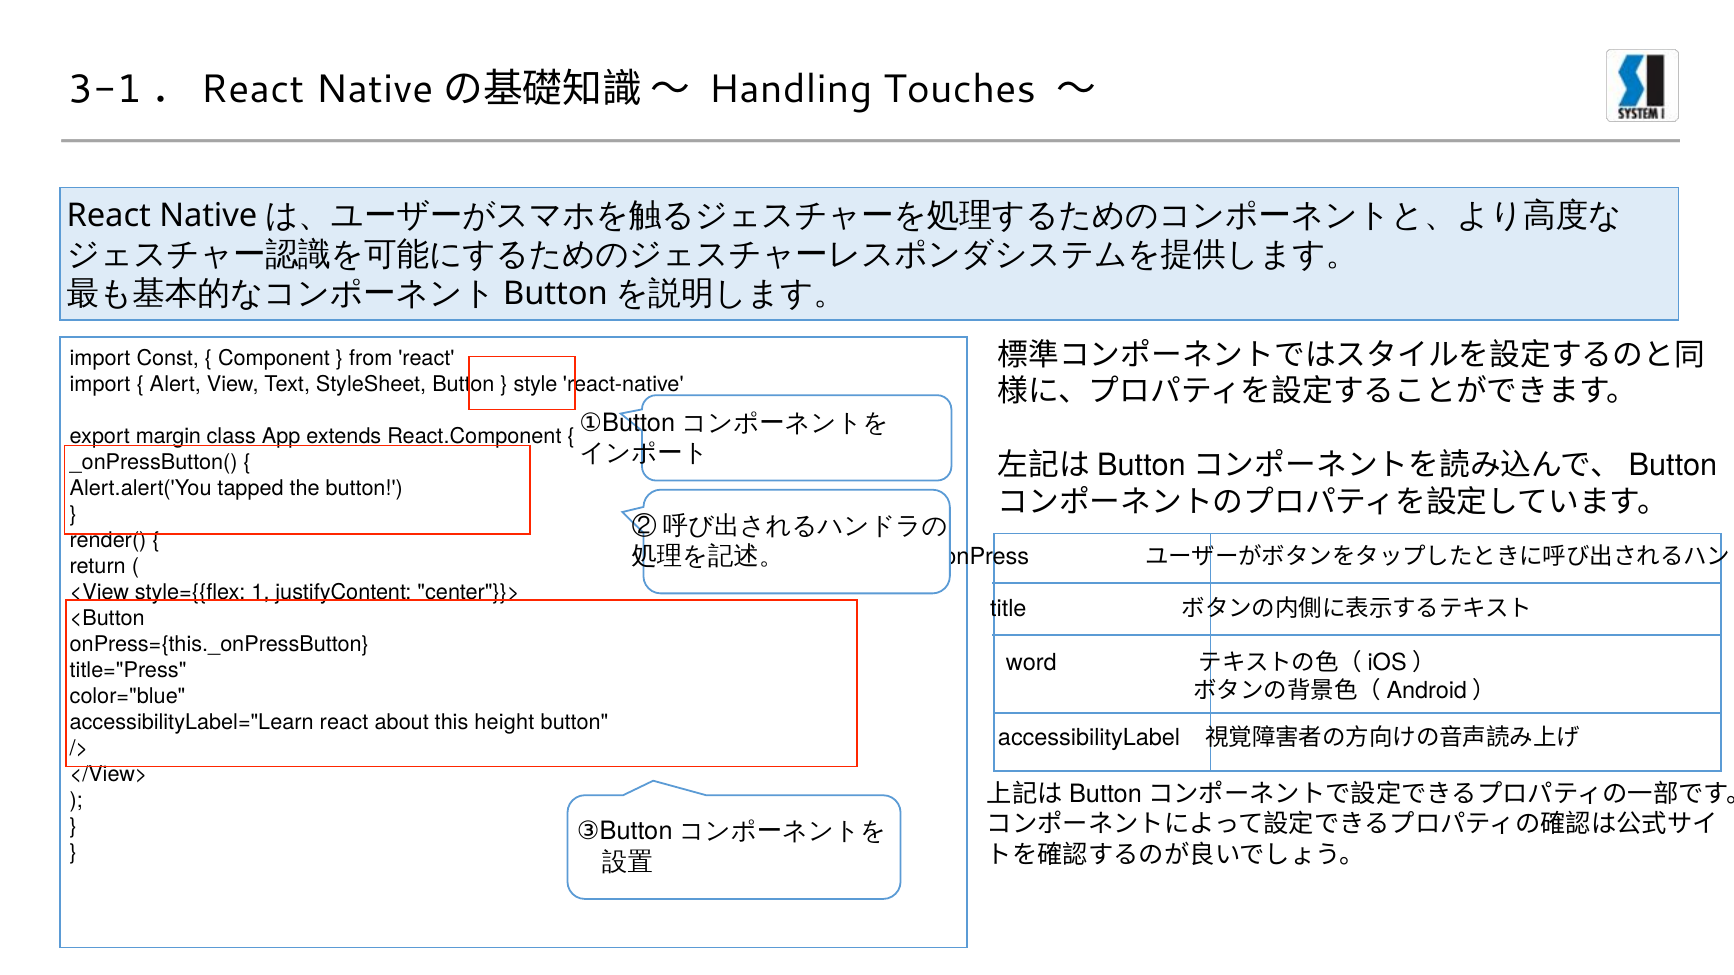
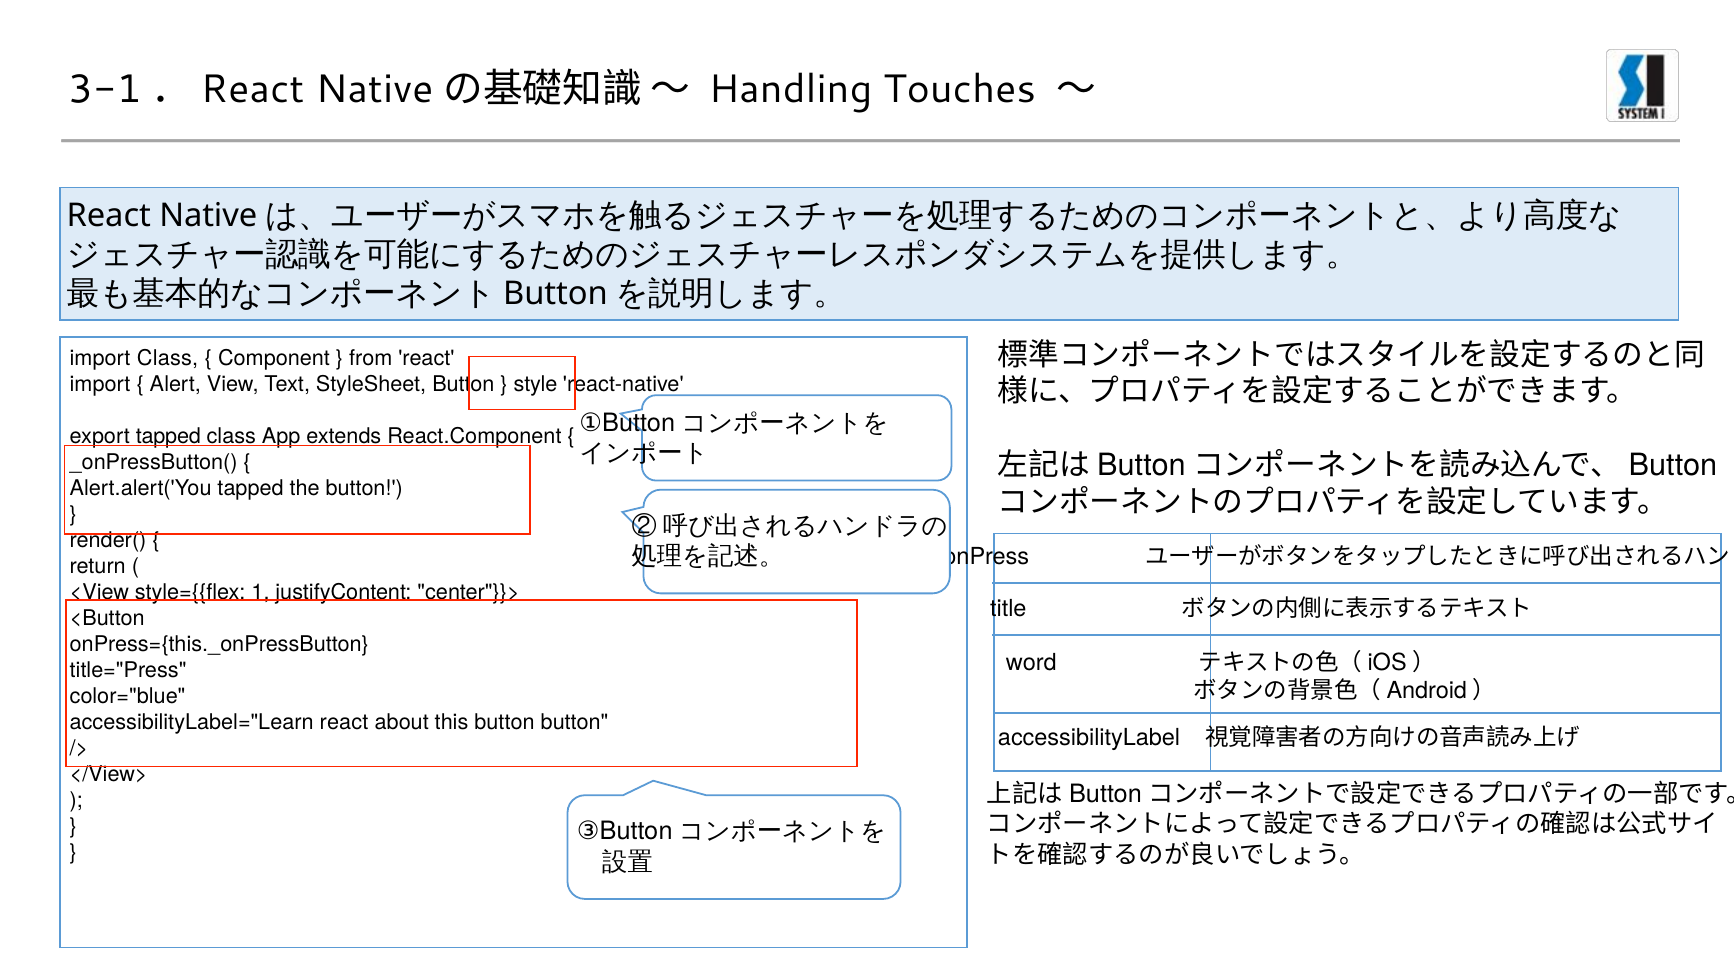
import Const: Const -> Class (168, 358)
export margin: margin -> tapped (168, 436)
this height: height -> button (504, 722)
